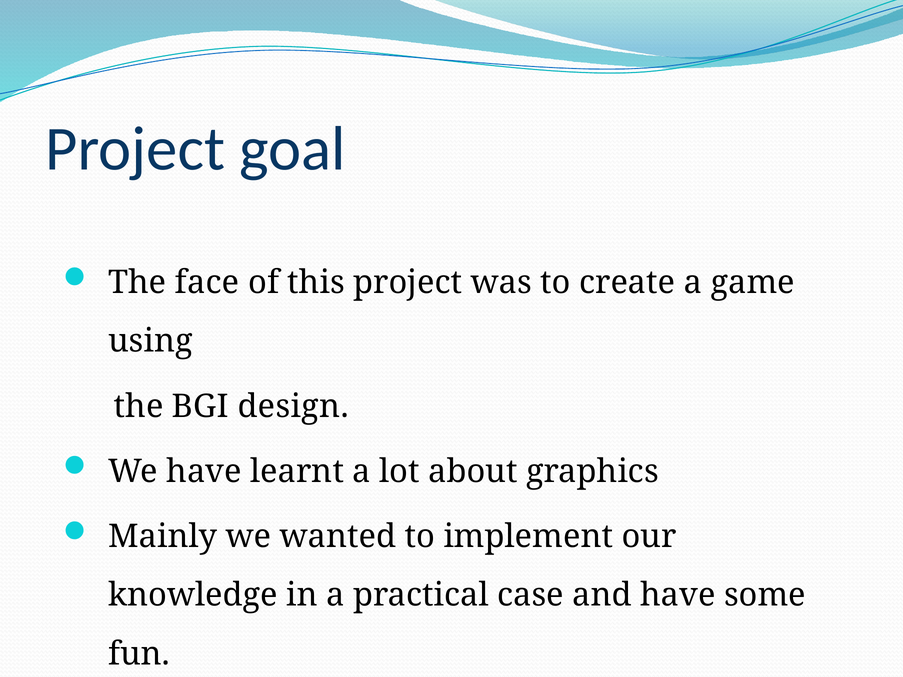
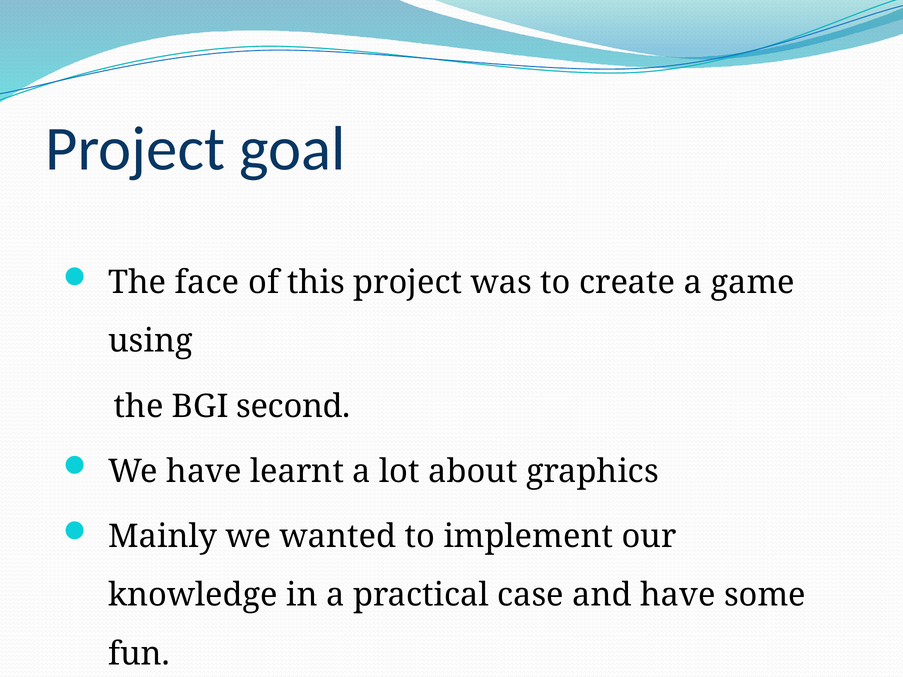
design: design -> second (294, 406)
